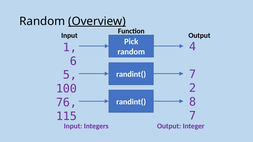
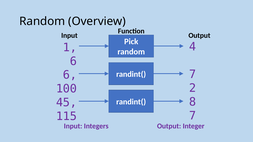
Overview underline: present -> none (97, 21)
5: 5 -> 6 (70, 75)
76: 76 -> 45 (66, 103)
